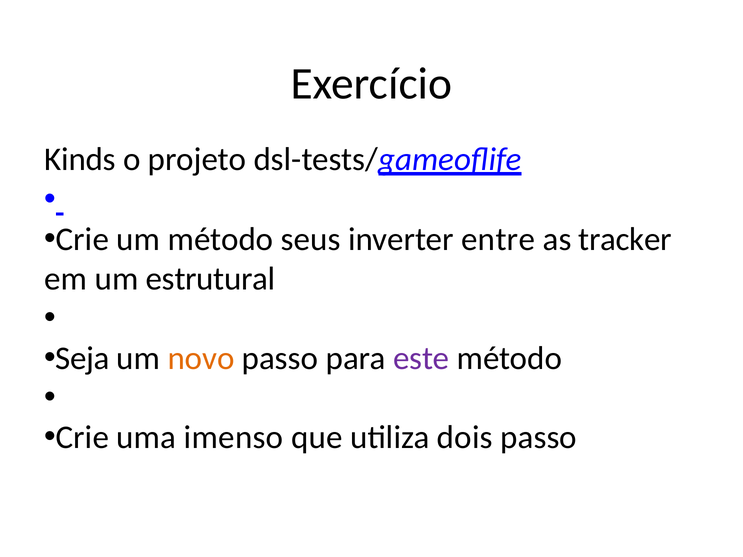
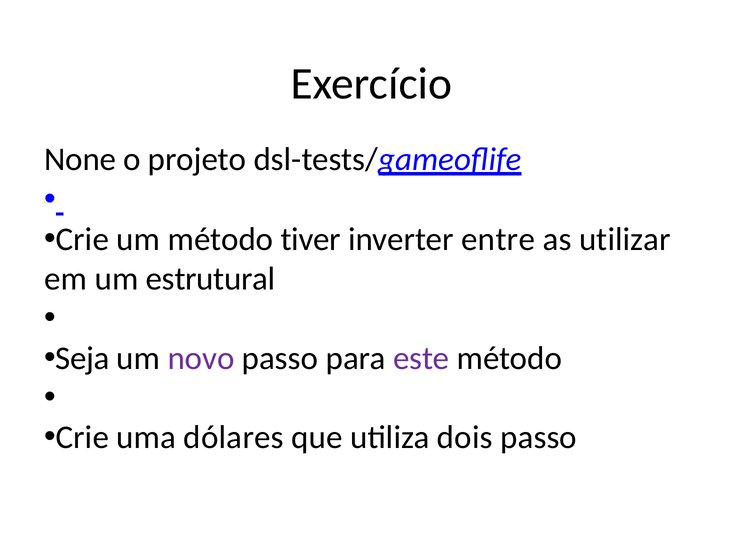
Kinds: Kinds -> None (80, 160)
seus: seus -> tiver (311, 240)
tracker: tracker -> utilizar (625, 240)
novo colour: orange -> purple (201, 358)
imenso: imenso -> dólares (234, 438)
